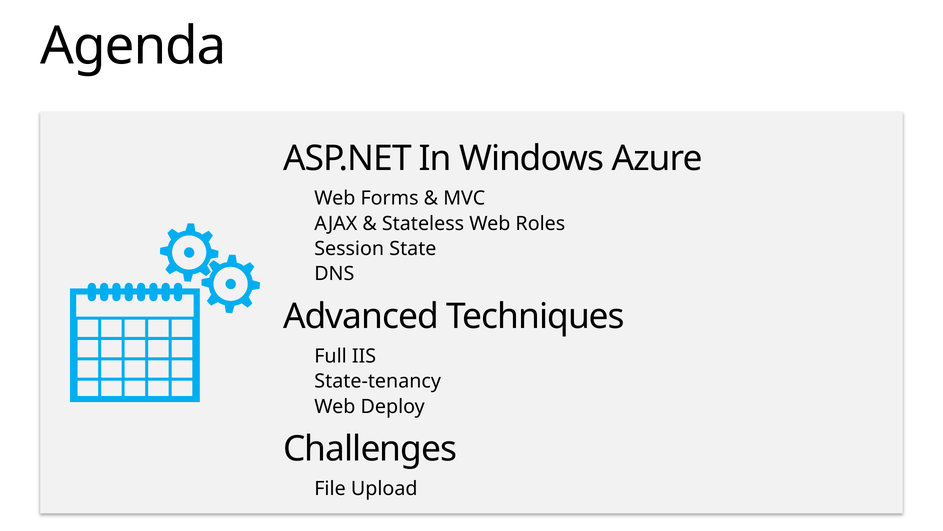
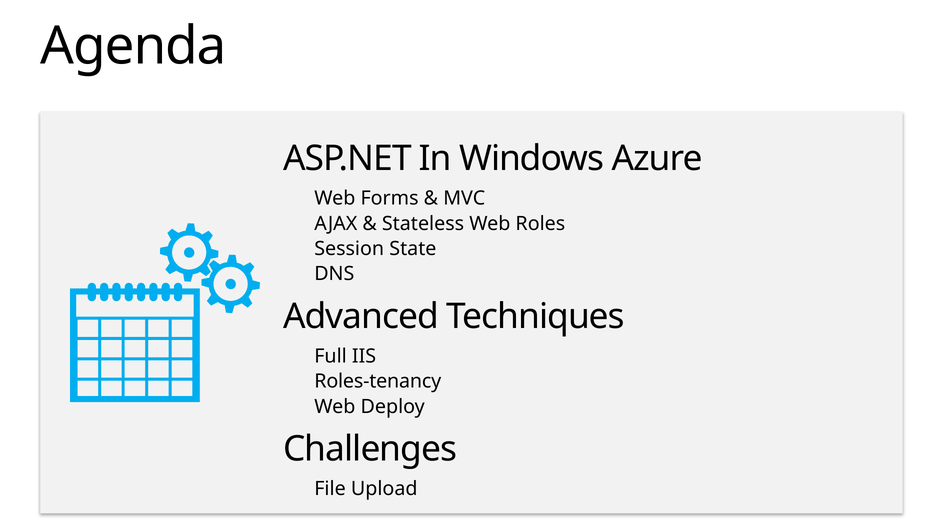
State-tenancy: State-tenancy -> Roles-tenancy (378, 381)
